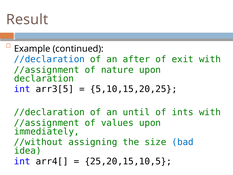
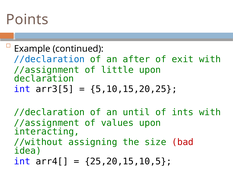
Result: Result -> Points (27, 19)
nature: nature -> little (117, 70)
immediately: immediately -> interacting (47, 131)
bad colour: blue -> red (183, 142)
